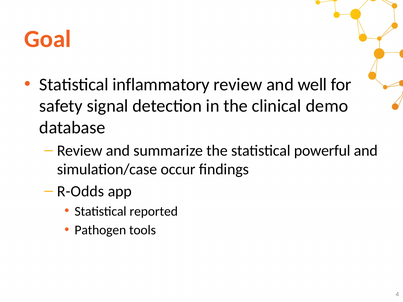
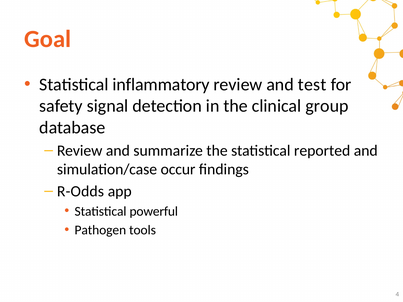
well: well -> test (312, 85)
demo: demo -> group (327, 106)
powerful: powerful -> reported (322, 151)
reported: reported -> powerful (154, 211)
